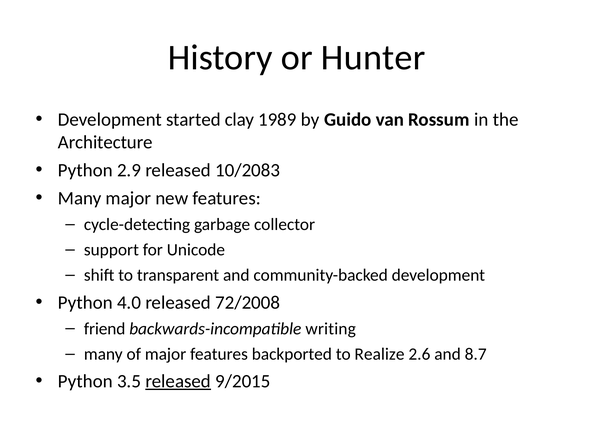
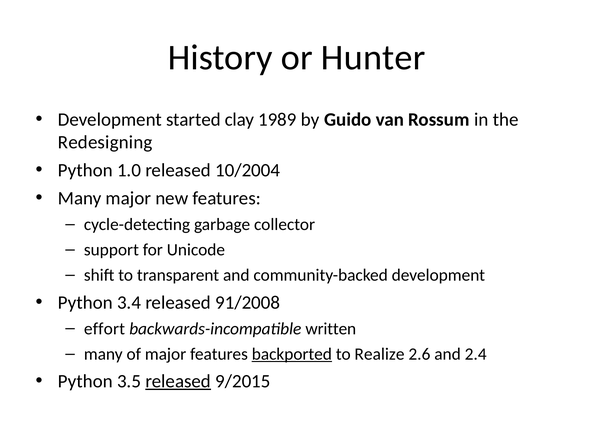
Architecture: Architecture -> Redesigning (105, 142)
2.9: 2.9 -> 1.0 (129, 170)
10/2083: 10/2083 -> 10/2004 (248, 170)
4.0: 4.0 -> 3.4 (129, 303)
72/2008: 72/2008 -> 91/2008 (248, 303)
friend: friend -> effort (104, 329)
writing: writing -> written (331, 329)
backported underline: none -> present (292, 354)
8.7: 8.7 -> 2.4 (476, 354)
